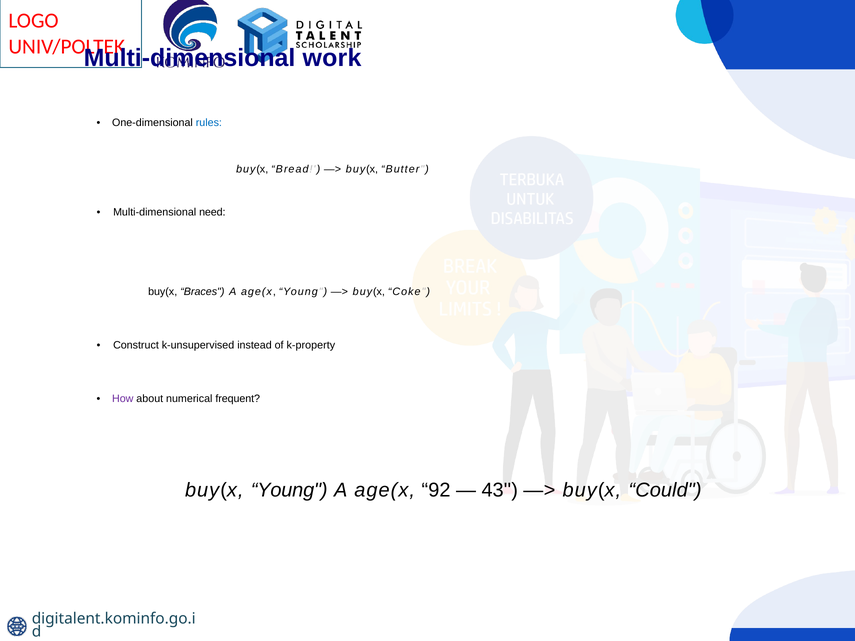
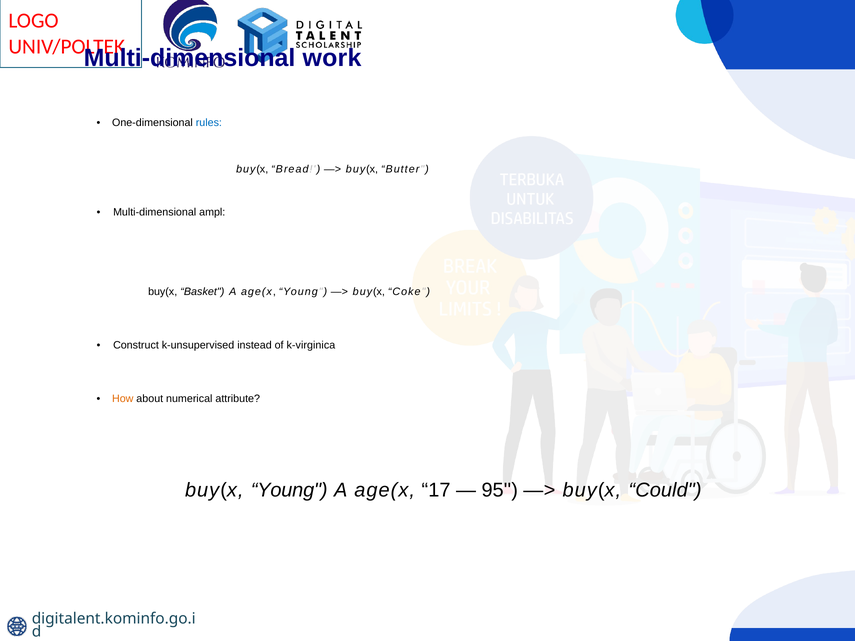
need: need -> ampl (212, 212)
Braces: Braces -> Basket (202, 292)
k-property: k-property -> k-virginica (311, 345)
How colour: purple -> orange (123, 399)
frequent: frequent -> attribute (238, 399)
92: 92 -> 17 (436, 490)
43: 43 -> 95 (500, 490)
